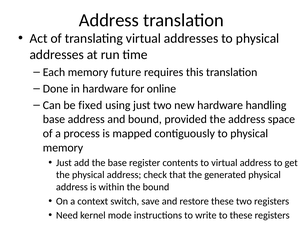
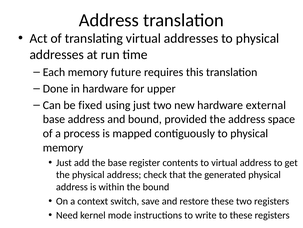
online: online -> upper (161, 88)
handling: handling -> external (266, 105)
